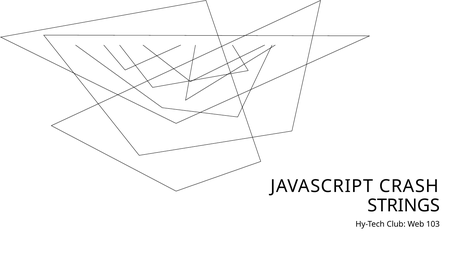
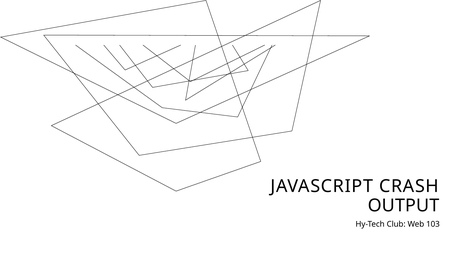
STRINGS: STRINGS -> OUTPUT (403, 205)
